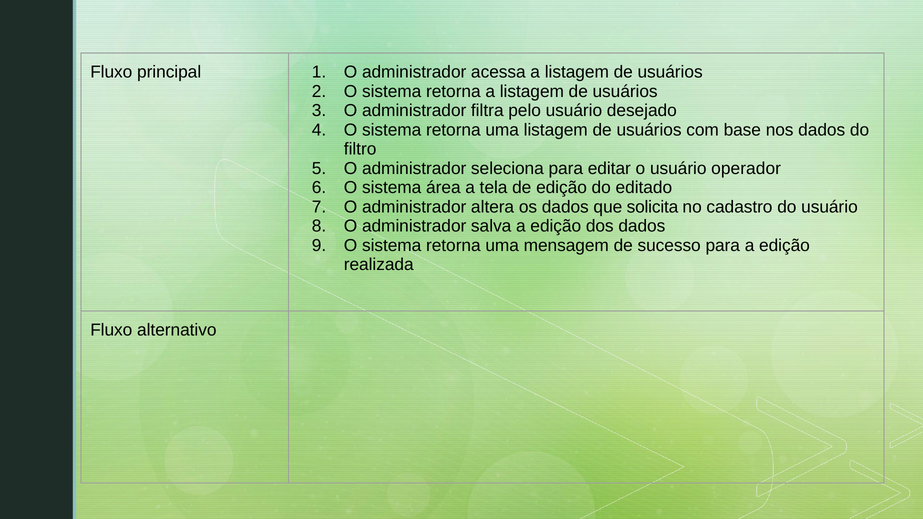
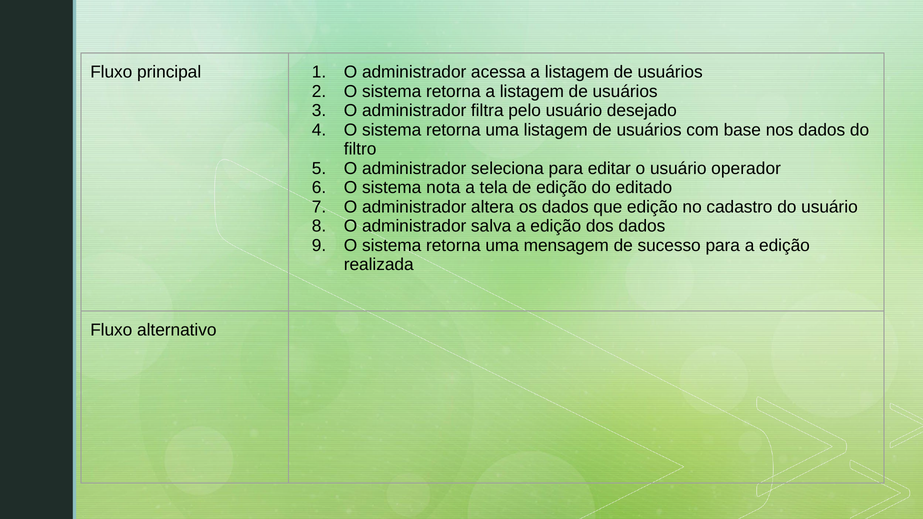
área: área -> nota (443, 188)
que solicita: solicita -> edição (652, 207)
